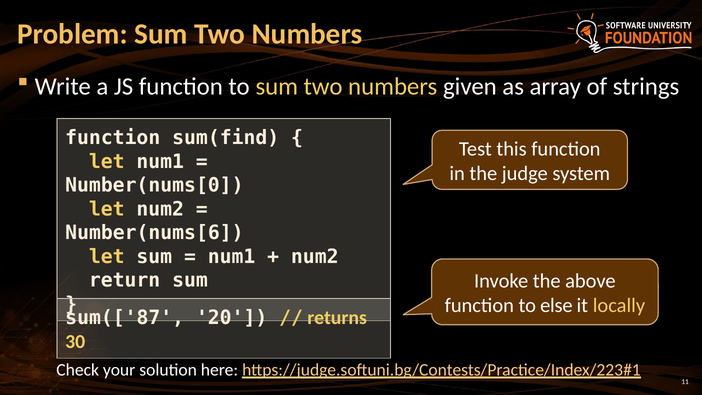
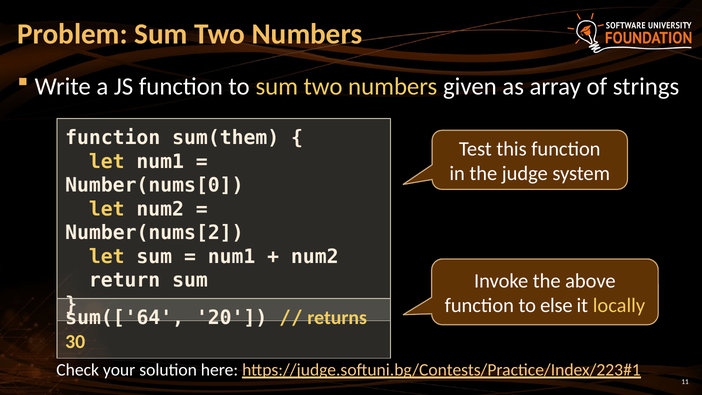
sum(find: sum(find -> sum(them (226, 138)
Number(nums[6: Number(nums[6 -> Number(nums[2 (154, 233)
sum(['87: sum(['87 -> sum(['64 (125, 318)
